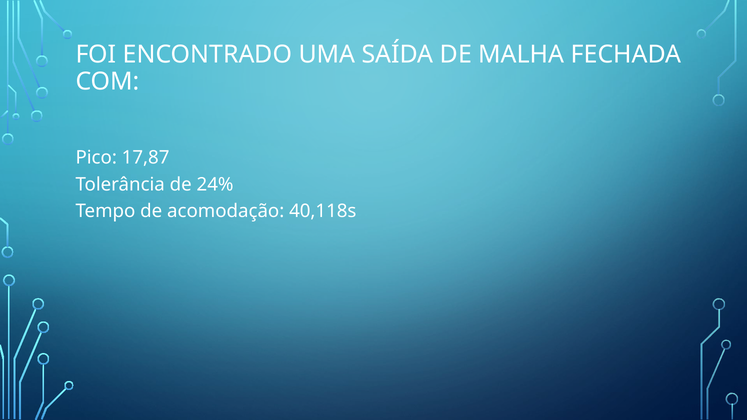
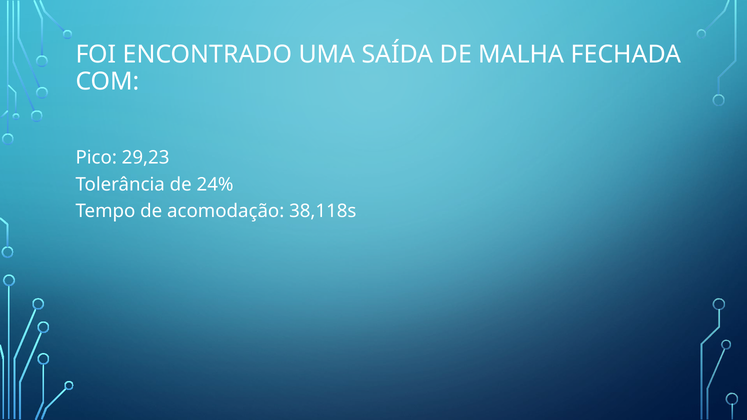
17,87: 17,87 -> 29,23 (146, 158)
40,118s: 40,118s -> 38,118s (323, 211)
